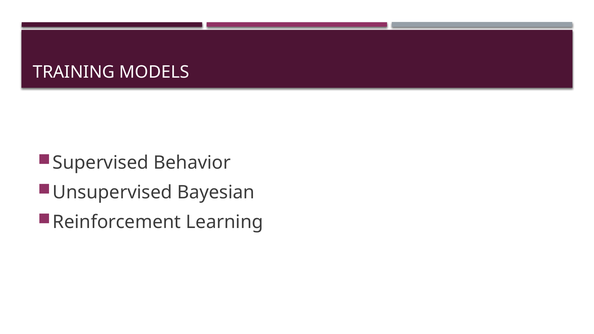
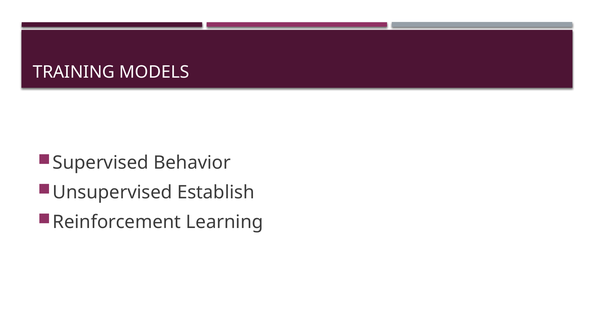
Bayesian: Bayesian -> Establish (216, 192)
